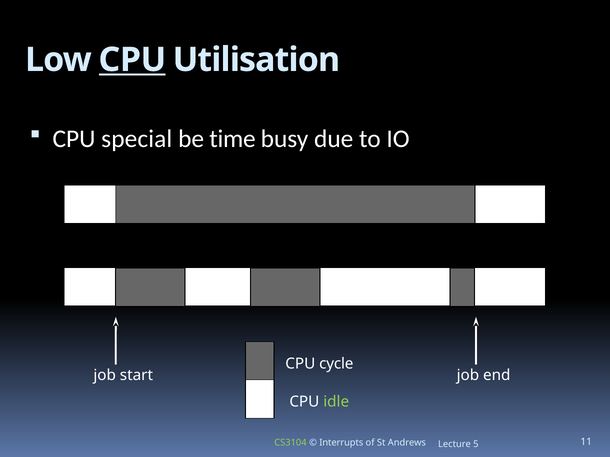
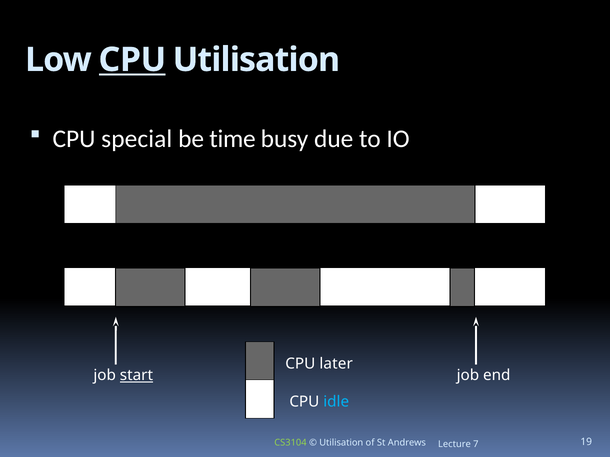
cycle: cycle -> later (336, 364)
start underline: none -> present (136, 376)
idle colour: light green -> light blue (336, 402)
Interrupts: Interrupts -> Utilisation (341, 443)
11: 11 -> 19 (586, 442)
5: 5 -> 7 (476, 444)
